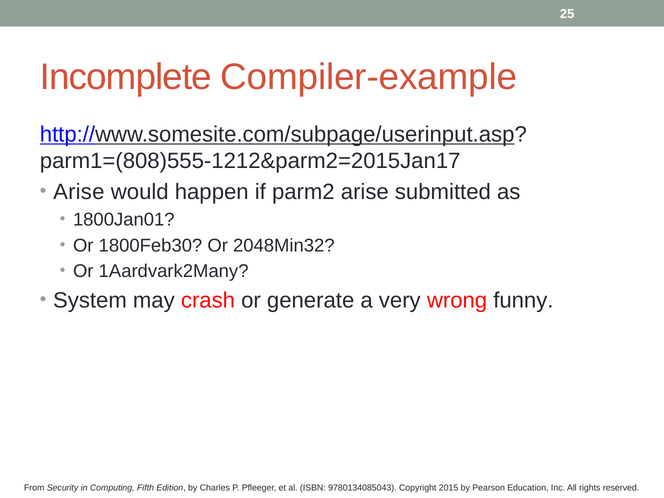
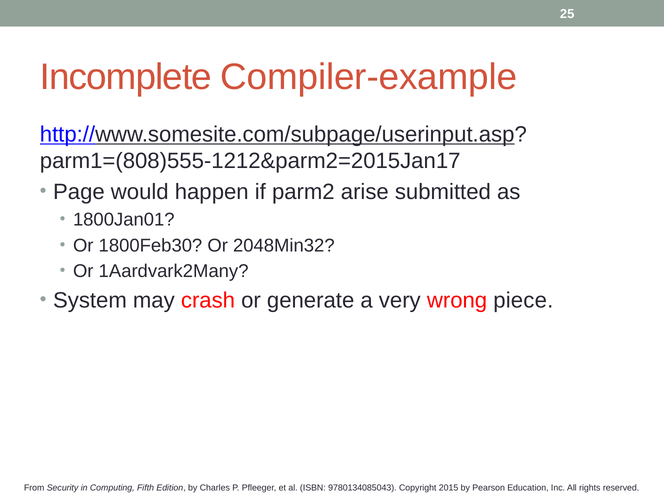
Arise: Arise -> Page (79, 192)
funny: funny -> piece (523, 300)
